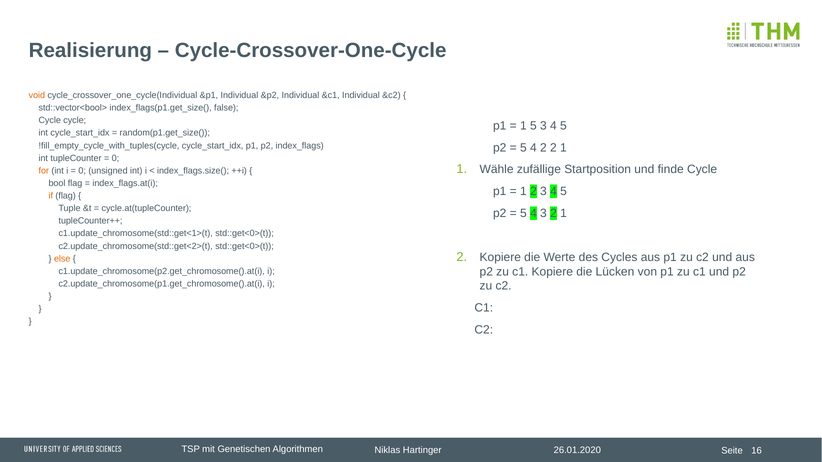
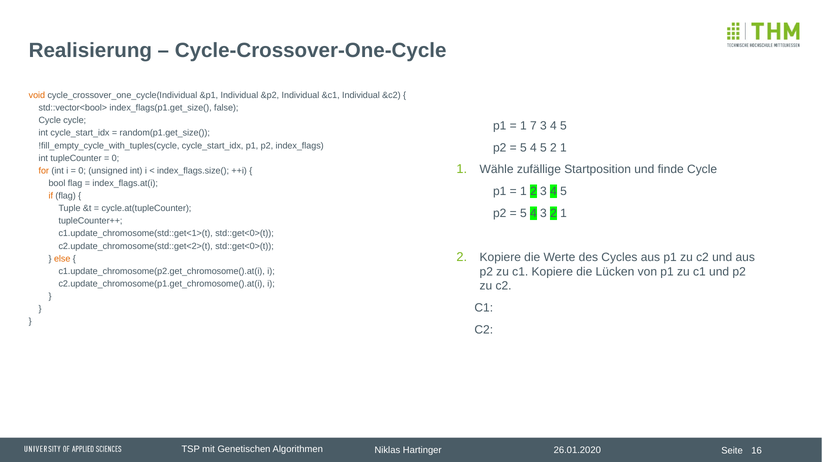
1 5: 5 -> 7 (533, 126)
5 4 2: 2 -> 5 (543, 148)
